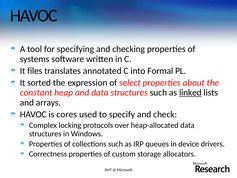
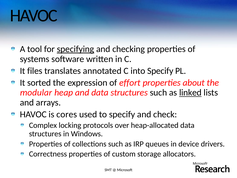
specifying underline: none -> present (76, 49)
into Formal: Formal -> Specify (160, 71)
select: select -> effort (130, 83)
constant: constant -> modular (36, 92)
